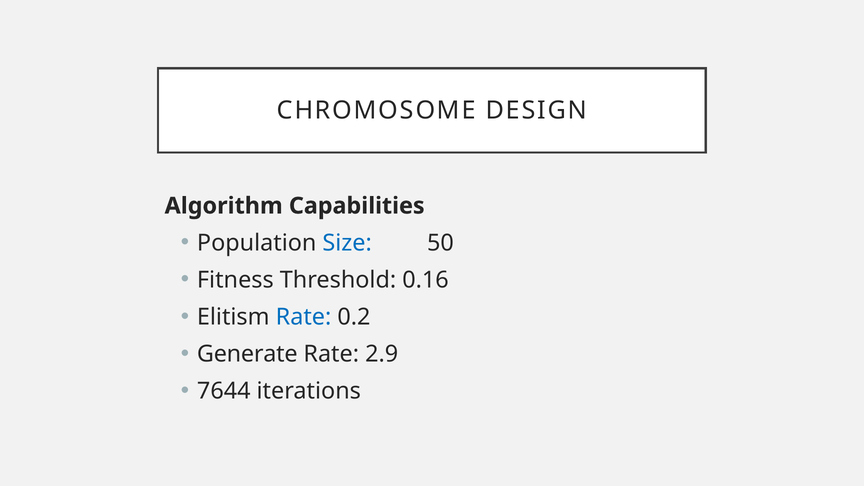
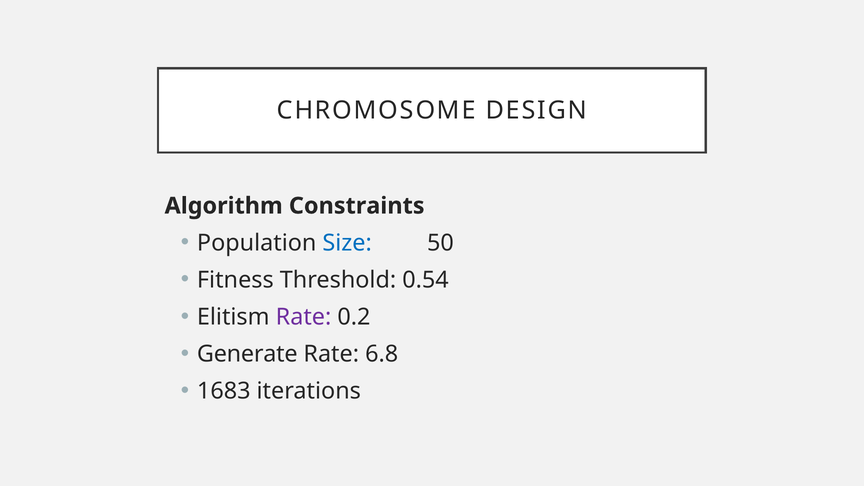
Capabilities: Capabilities -> Constraints (357, 206)
0.16: 0.16 -> 0.54 (425, 280)
Rate colour: blue -> purple (304, 317)
2.9: 2.9 -> 6.8 (382, 354)
7644: 7644 -> 1683 (224, 391)
